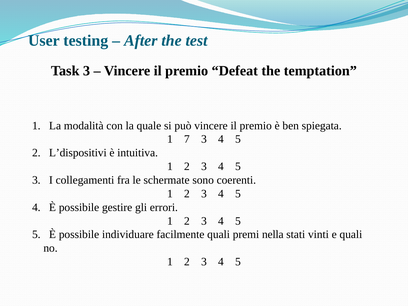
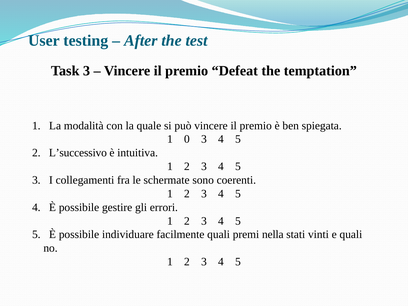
7: 7 -> 0 (187, 139)
L’dispositivi: L’dispositivi -> L’successivo (78, 153)
